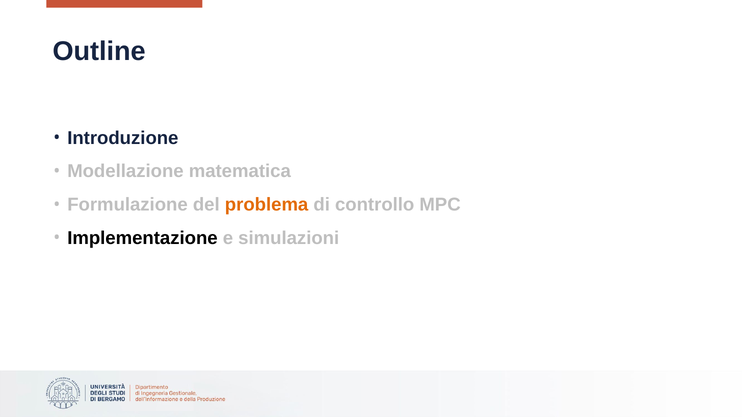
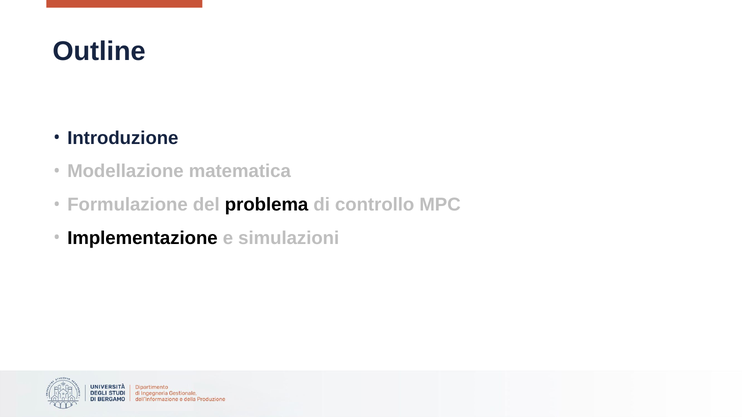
problema colour: orange -> black (267, 205)
